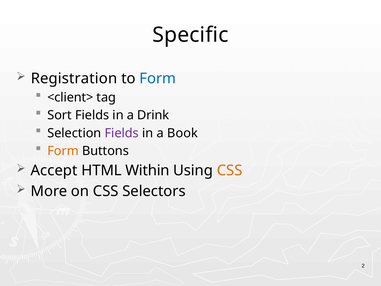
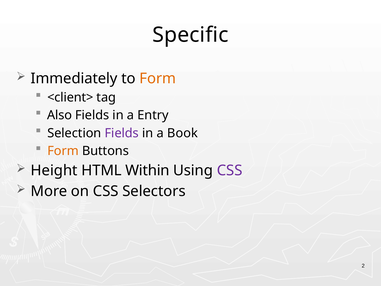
Registration: Registration -> Immediately (74, 79)
Form colour: blue -> orange (158, 79)
Sort: Sort -> Also (60, 115)
Drink: Drink -> Entry (153, 115)
Accept: Accept -> Height (54, 170)
CSS colour: orange -> purple (230, 170)
